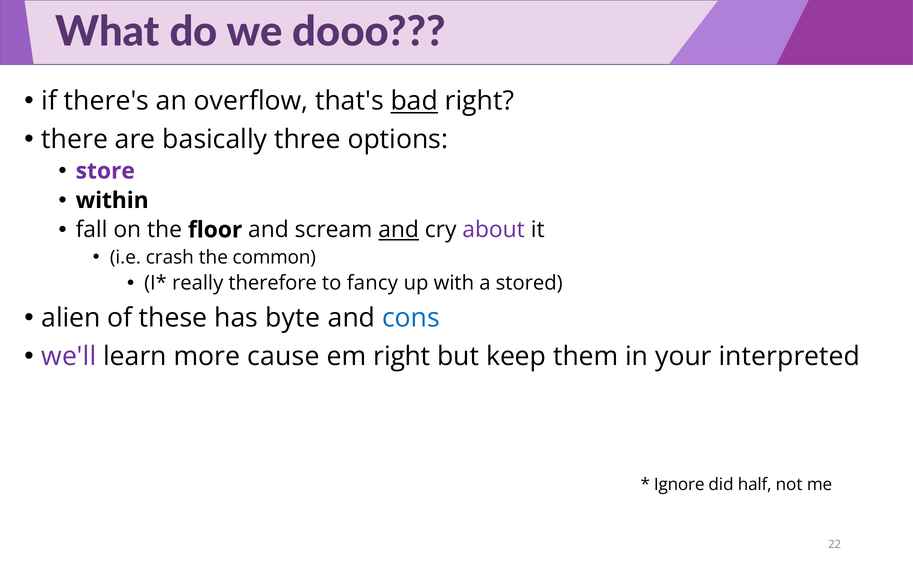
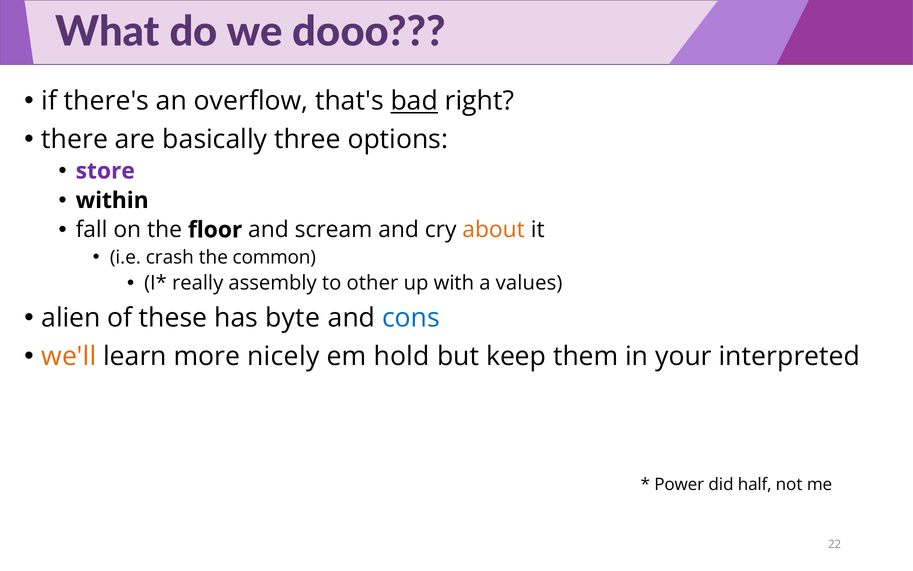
and underline: present -> none (399, 230)
about colour: purple -> orange (494, 230)
therefore: therefore -> assembly (273, 283)
fancy: fancy -> other (372, 283)
stored: stored -> values (529, 283)
we'll colour: purple -> orange (69, 356)
cause: cause -> nicely (283, 356)
em right: right -> hold (402, 356)
Ignore: Ignore -> Power (679, 484)
